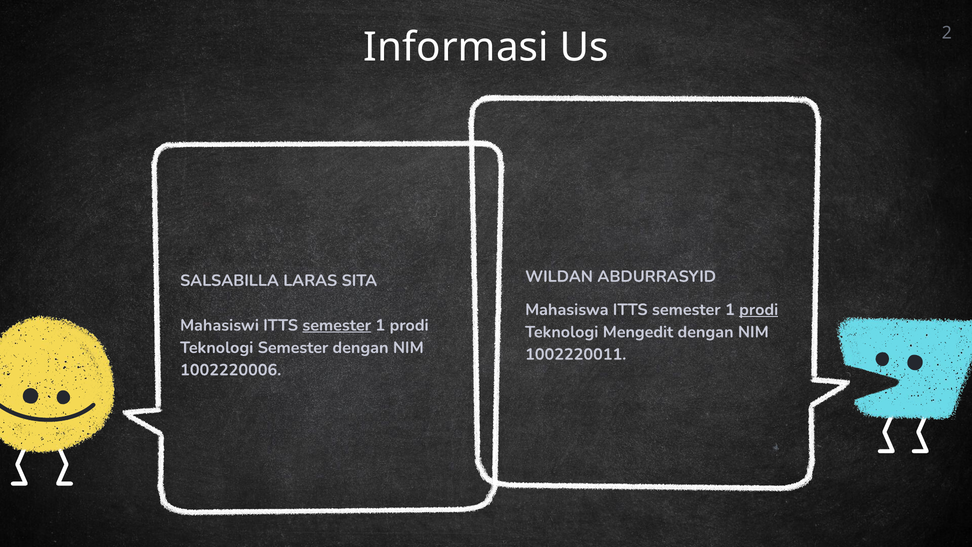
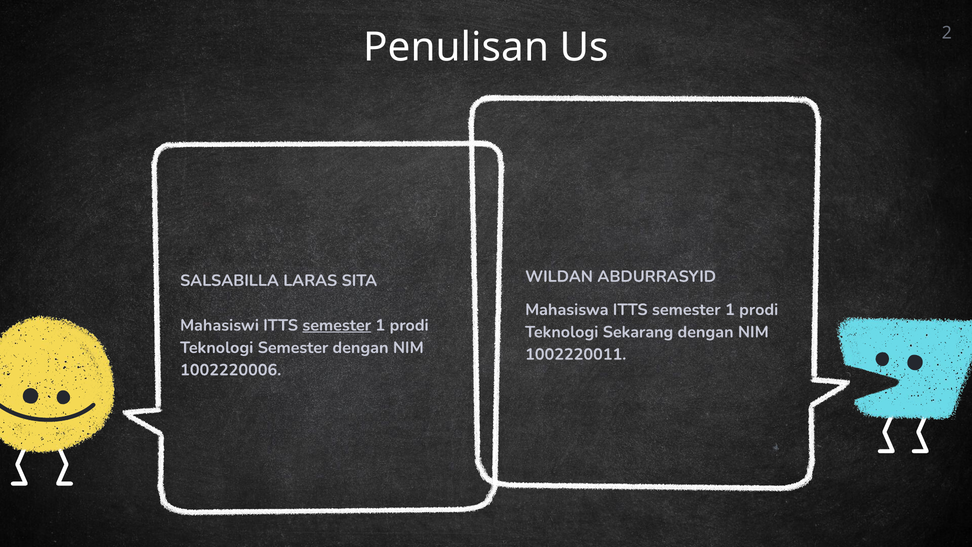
Informasi: Informasi -> Penulisan (456, 47)
prodi underline: present -> none (759, 309)
Mengedit: Mengedit -> Sekarang (638, 332)
